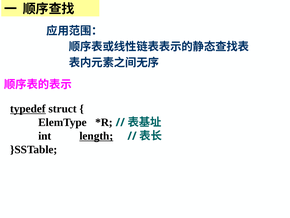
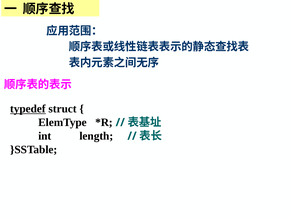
length underline: present -> none (96, 136)
